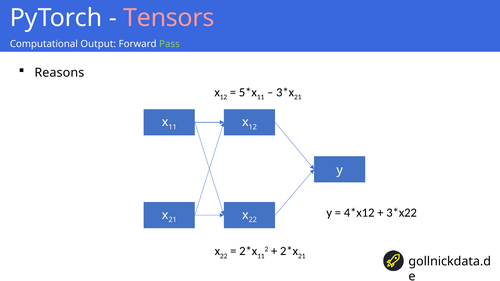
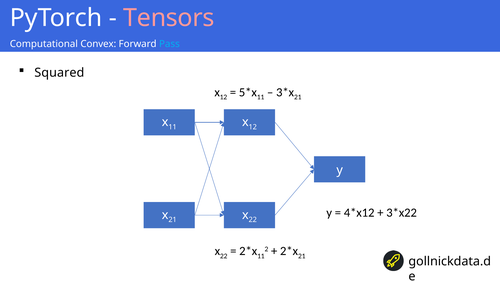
Output: Output -> Convex (98, 44)
Pass colour: light green -> light blue (169, 44)
Reasons: Reasons -> Squared (59, 73)
